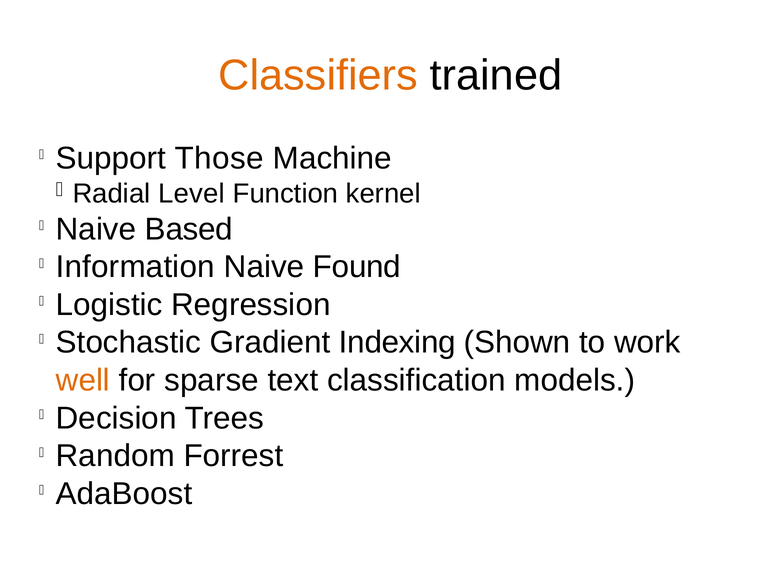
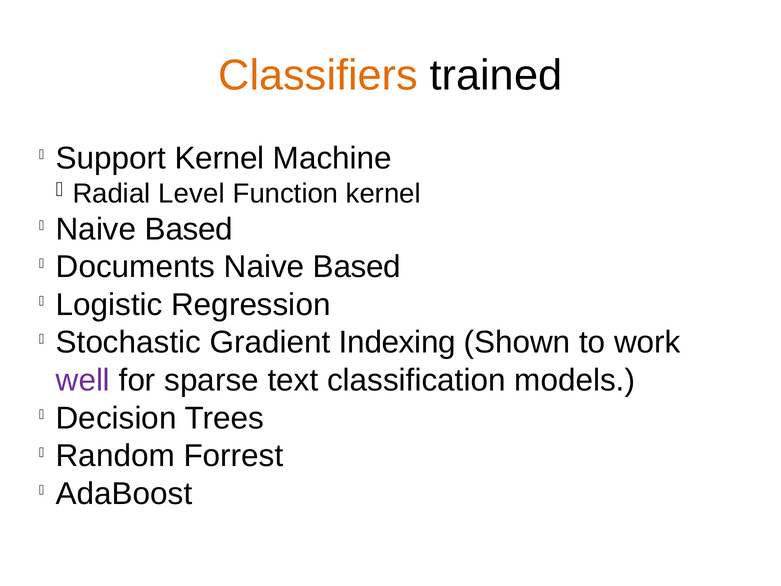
Support Those: Those -> Kernel (220, 158)
Information: Information -> Documents (135, 267)
Found: Found -> Based (357, 267)
well colour: orange -> purple (83, 380)
